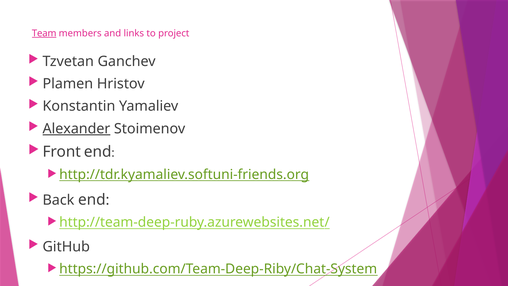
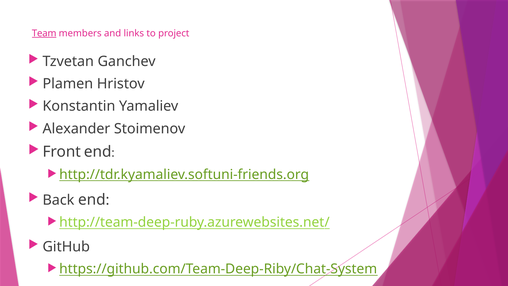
Alexander underline: present -> none (76, 129)
